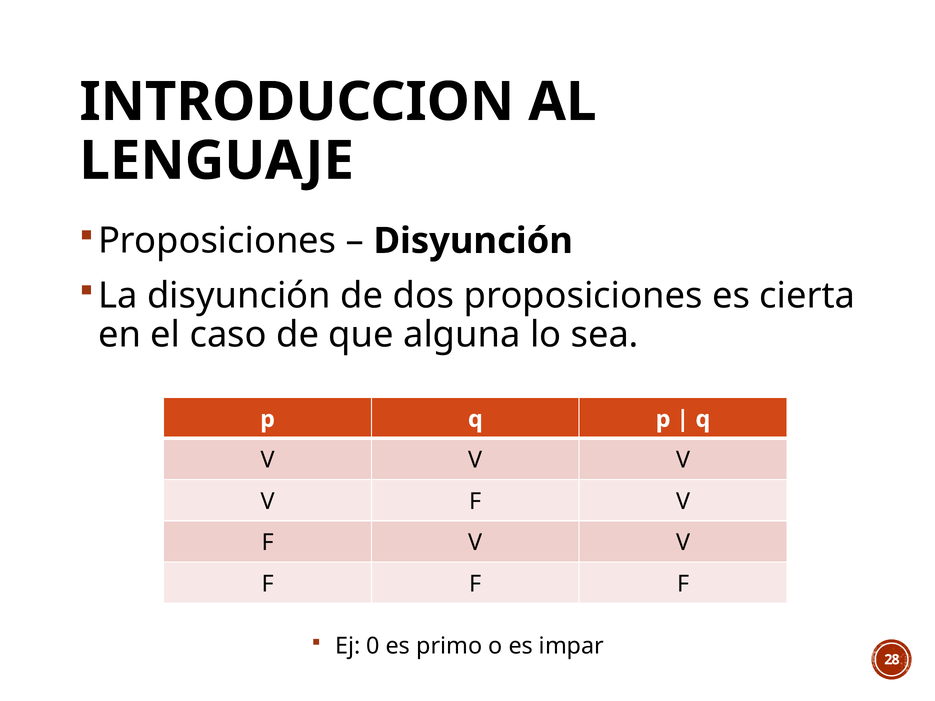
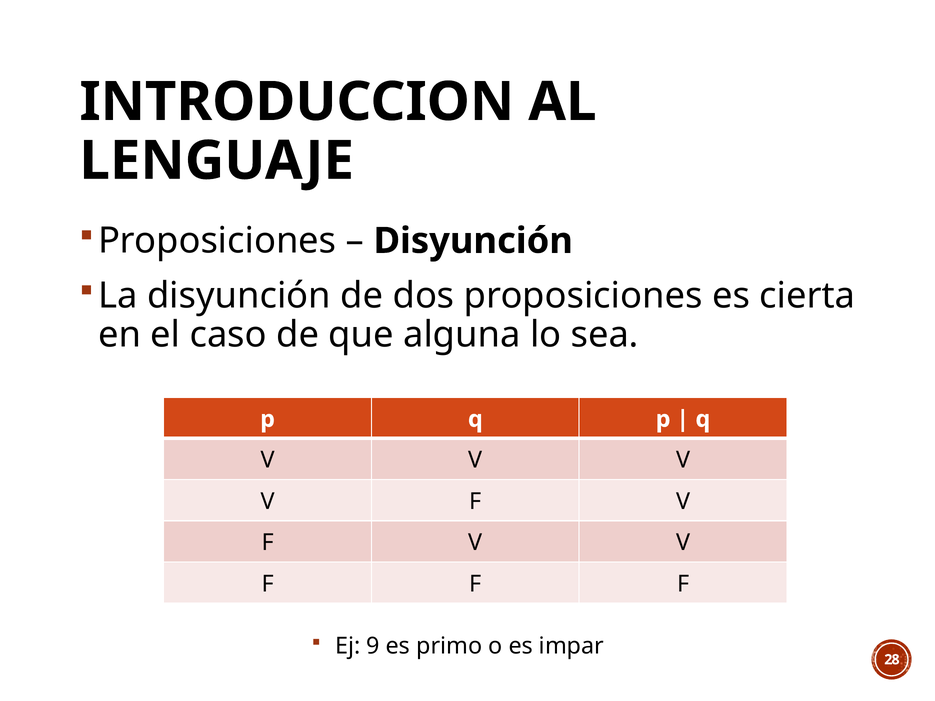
0: 0 -> 9 (373, 646)
